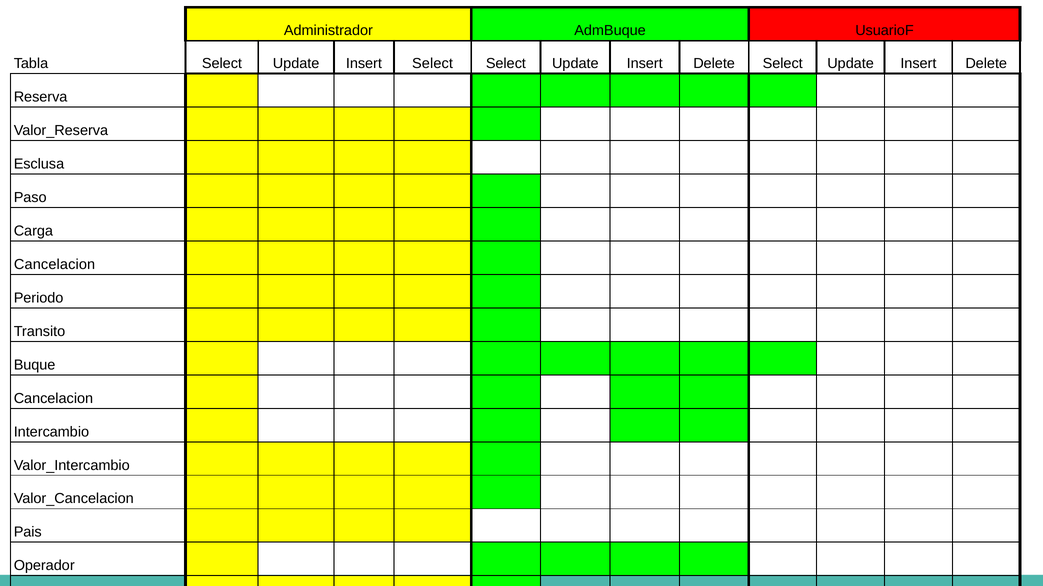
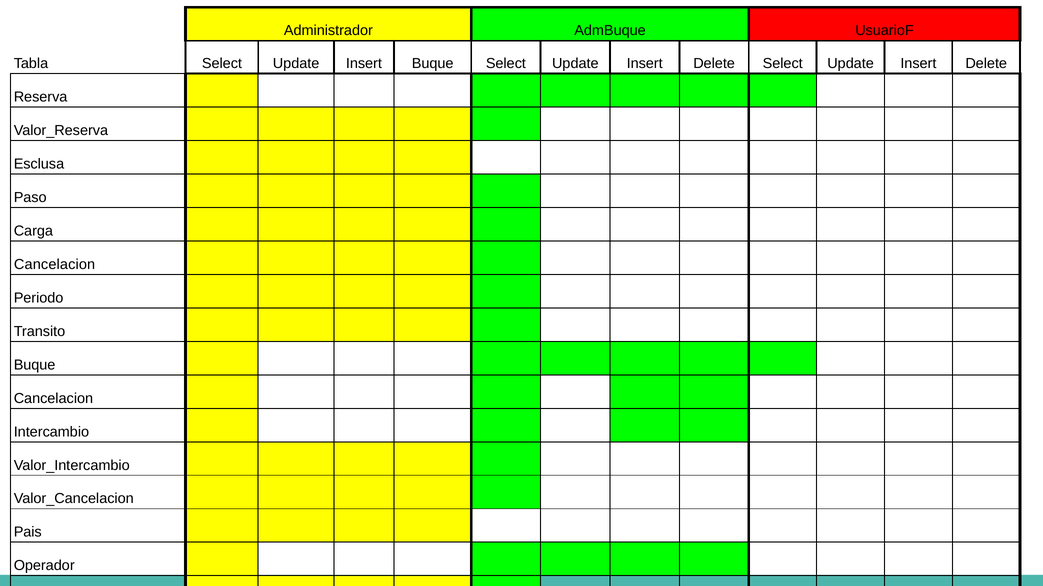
Insert Select: Select -> Buque (433, 64)
